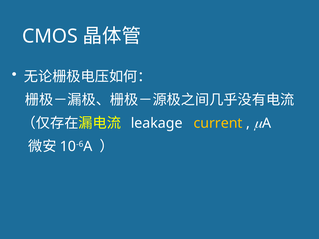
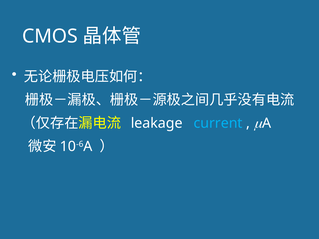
current colour: yellow -> light blue (218, 123)
